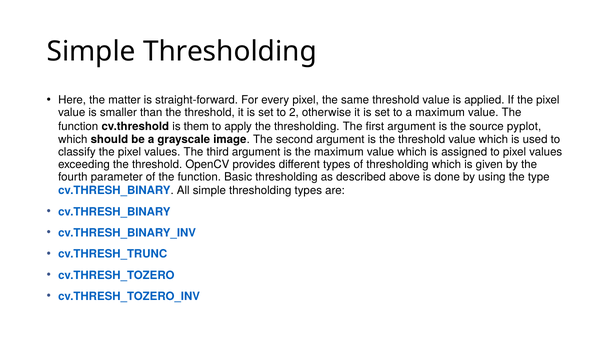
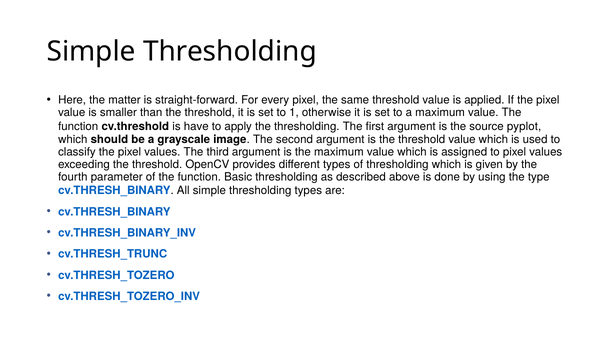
2: 2 -> 1 (294, 112)
them: them -> have (196, 126)
